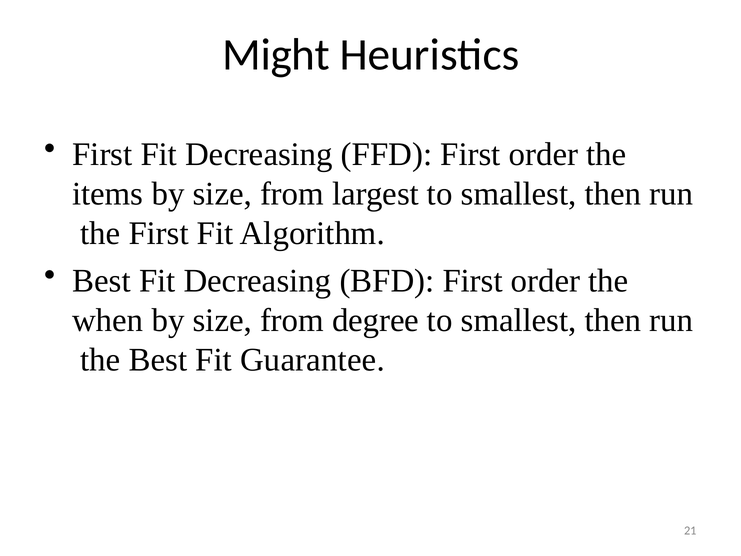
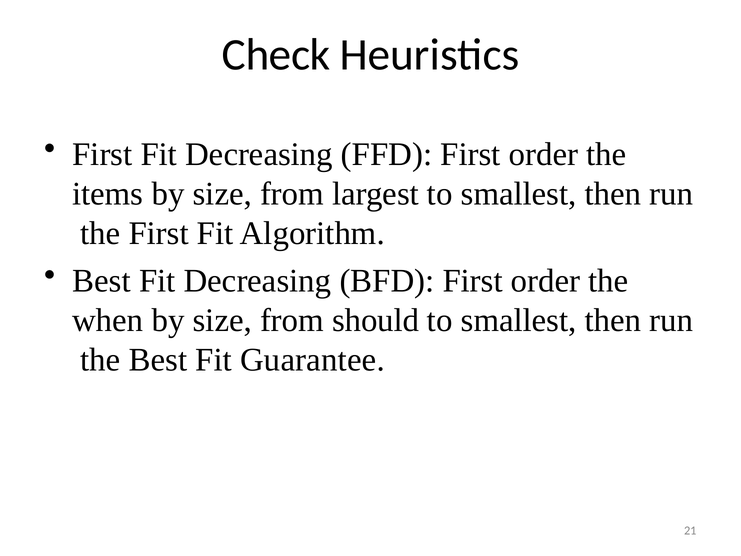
Might: Might -> Check (276, 55)
degree: degree -> should (376, 320)
